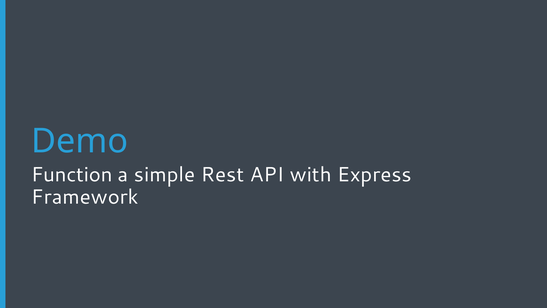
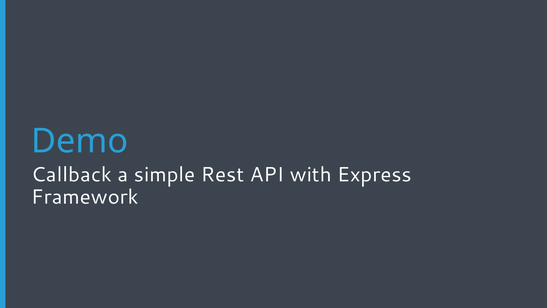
Function: Function -> Callback (72, 175)
